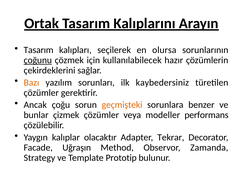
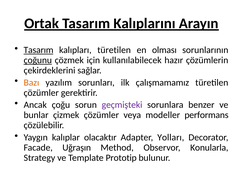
Tasarım underline: none -> present (39, 50)
kalıpları seçilerek: seçilerek -> türetilen (114, 50)
olursa: olursa -> olması (164, 50)
kaybedersiniz: kaybedersiniz -> çalışmamamız (162, 83)
geçmişteki colour: orange -> purple (122, 105)
Tekrar: Tekrar -> Yolları (171, 138)
Zamanda: Zamanda -> Konularla (209, 148)
